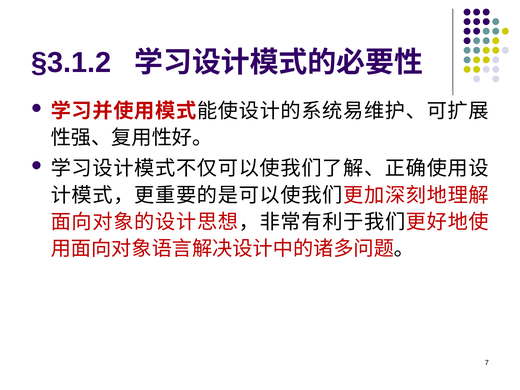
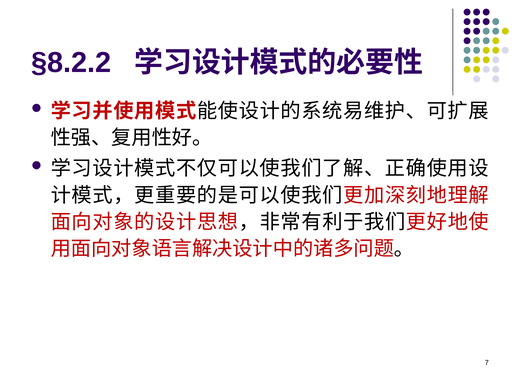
§3.1.2: §3.1.2 -> §8.2.2 (71, 63)
